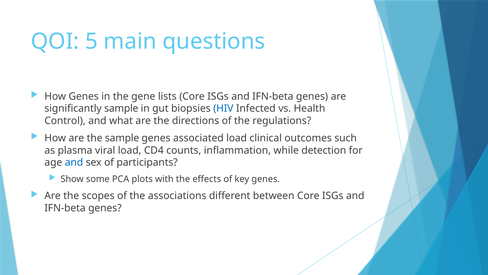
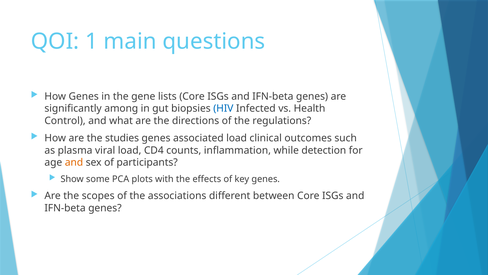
5: 5 -> 1 (91, 41)
significantly sample: sample -> among (121, 108)
the sample: sample -> studies (122, 138)
and colour: blue -> orange (74, 162)
